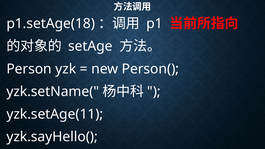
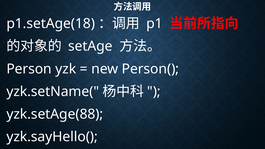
yzk.setAge(11: yzk.setAge(11 -> yzk.setAge(88 (55, 114)
